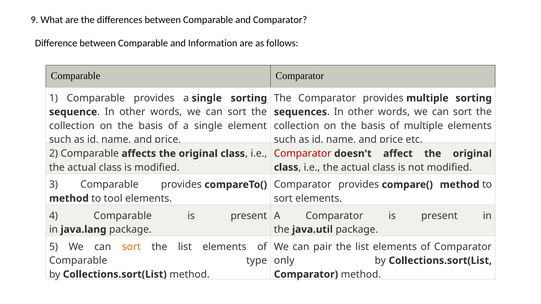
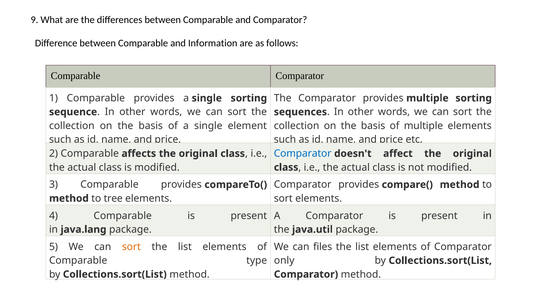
Comparator colour: red -> blue (303, 154)
tool: tool -> tree (113, 199)
pair: pair -> files (323, 247)
